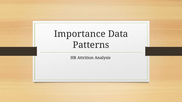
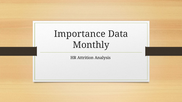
Patterns: Patterns -> Monthly (91, 45)
